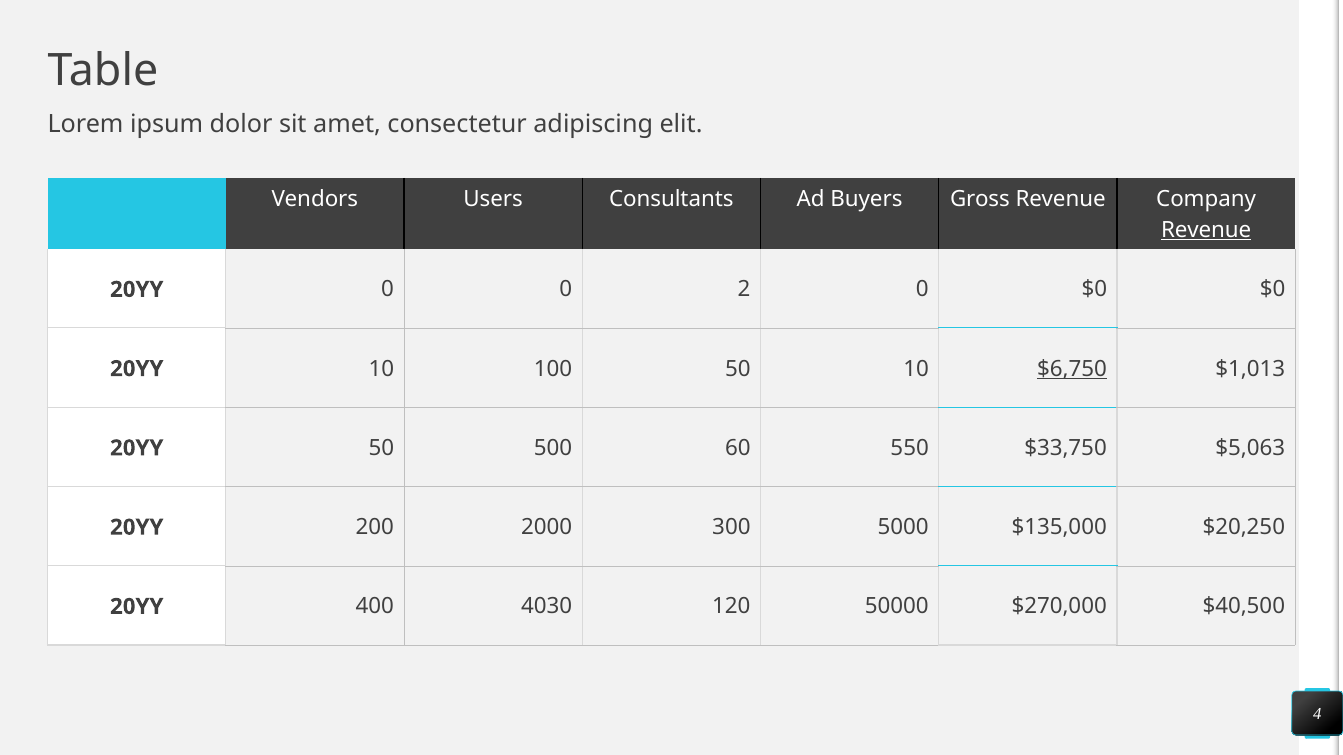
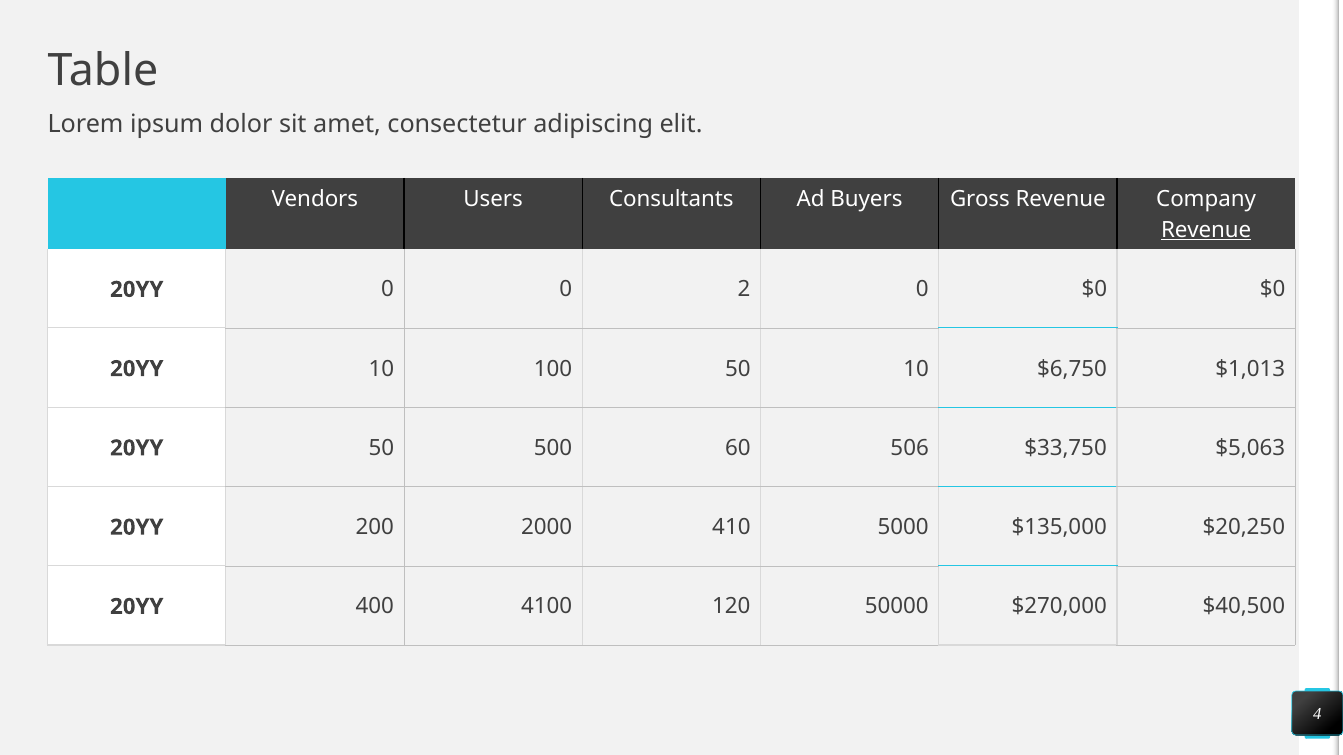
$6,750 underline: present -> none (1072, 369)
550: 550 -> 506 (910, 448)
300: 300 -> 410 (731, 528)
4030: 4030 -> 4100 (547, 607)
